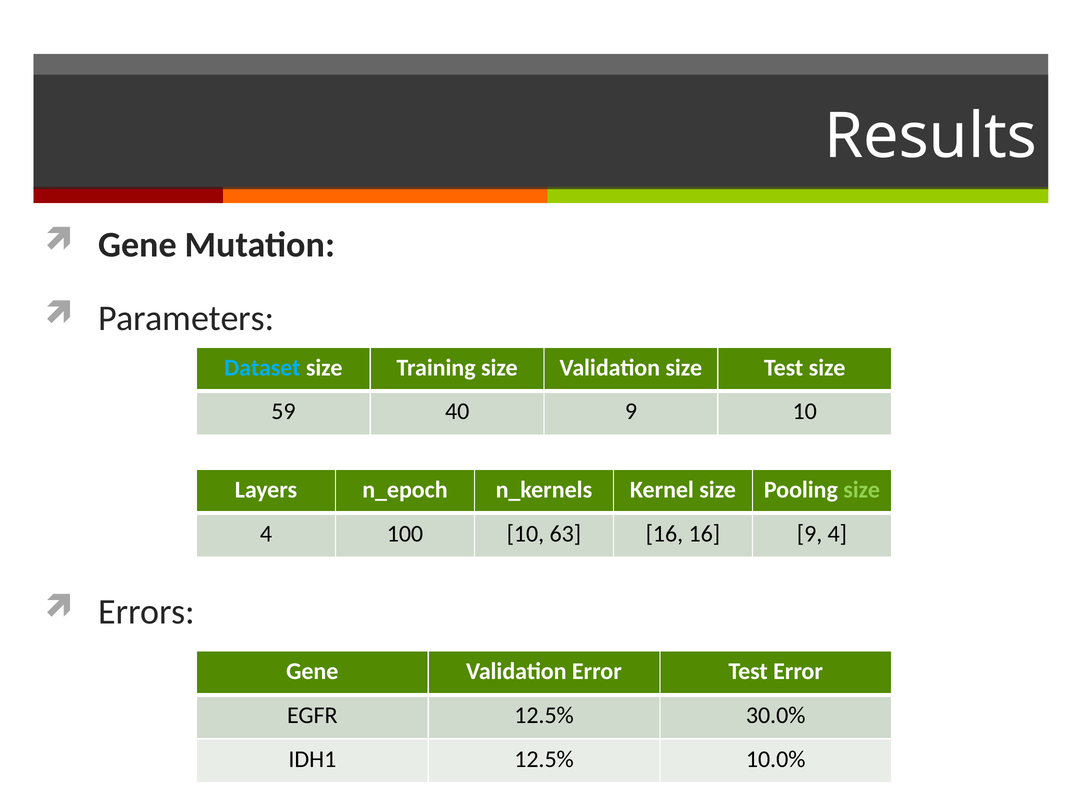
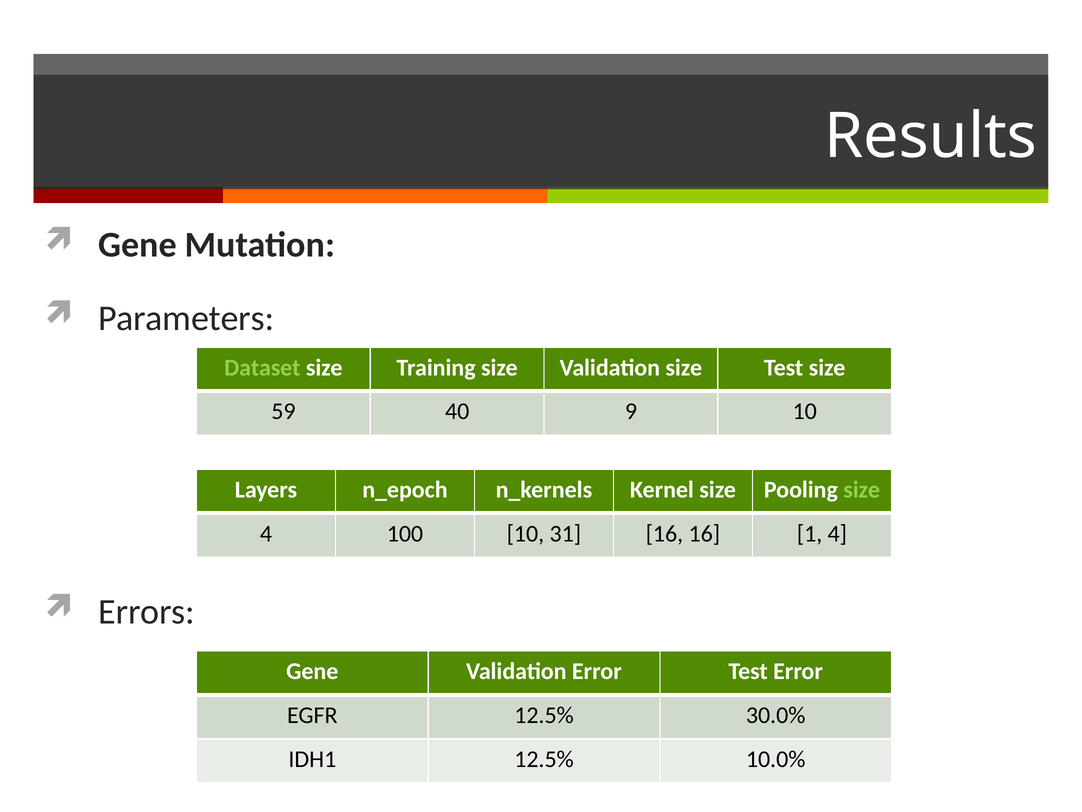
Dataset colour: light blue -> light green (262, 367)
63: 63 -> 31 (565, 533)
16 9: 9 -> 1 (810, 533)
